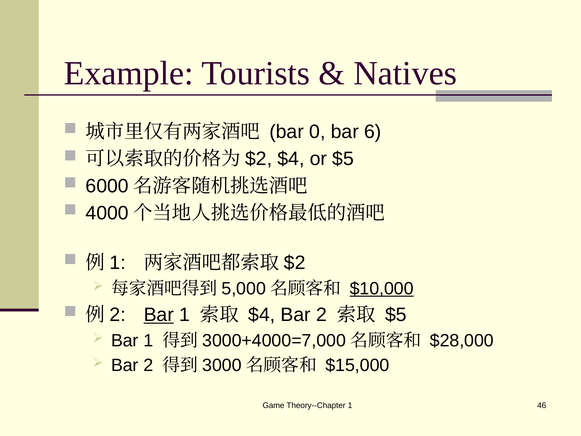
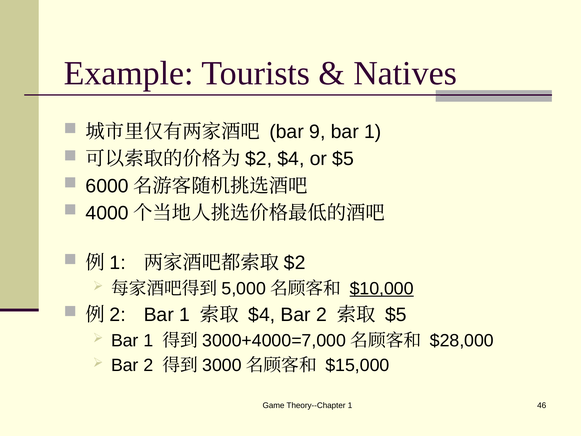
0: 0 -> 9 (317, 132)
6: 6 -> 1 (373, 132)
Bar underline: present -> none (159, 315)
